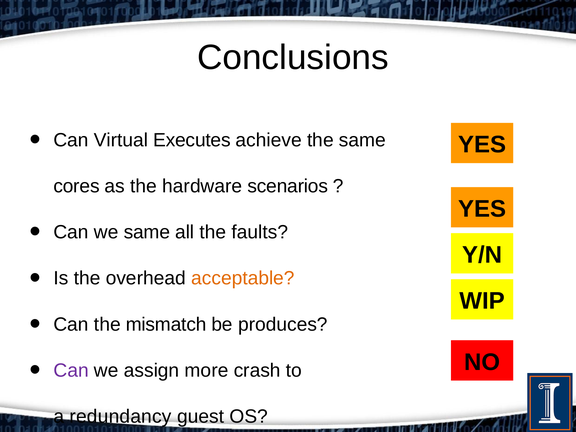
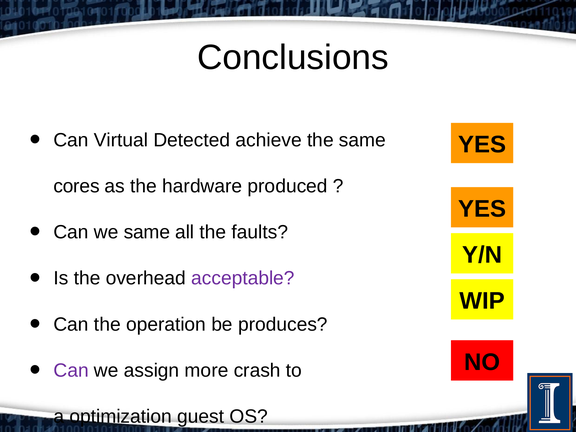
Executes: Executes -> Detected (192, 140)
scenarios: scenarios -> produced (288, 186)
acceptable colour: orange -> purple (243, 278)
mismatch: mismatch -> operation (166, 324)
redundancy: redundancy -> optimization (121, 417)
